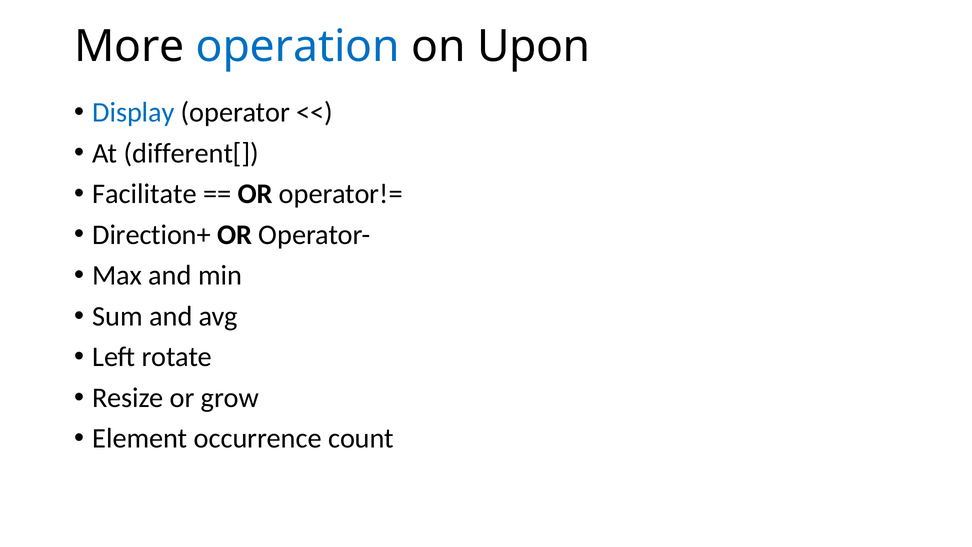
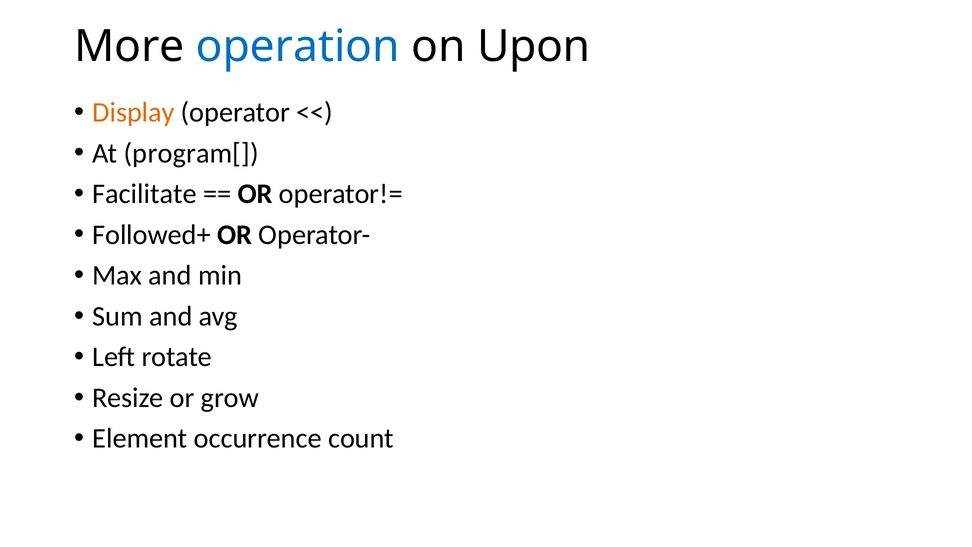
Display colour: blue -> orange (133, 112)
different[: different[ -> program[ (191, 153)
Direction+: Direction+ -> Followed+ (152, 235)
